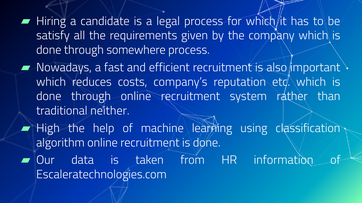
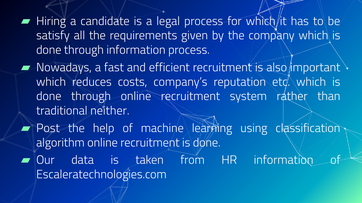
through somewhere: somewhere -> information (136, 50)
High: High -> Post (48, 129)
